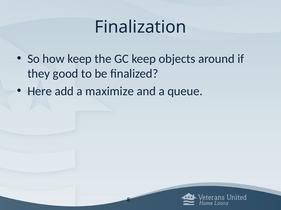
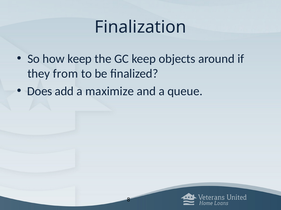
good: good -> from (65, 74)
Here: Here -> Does (40, 91)
